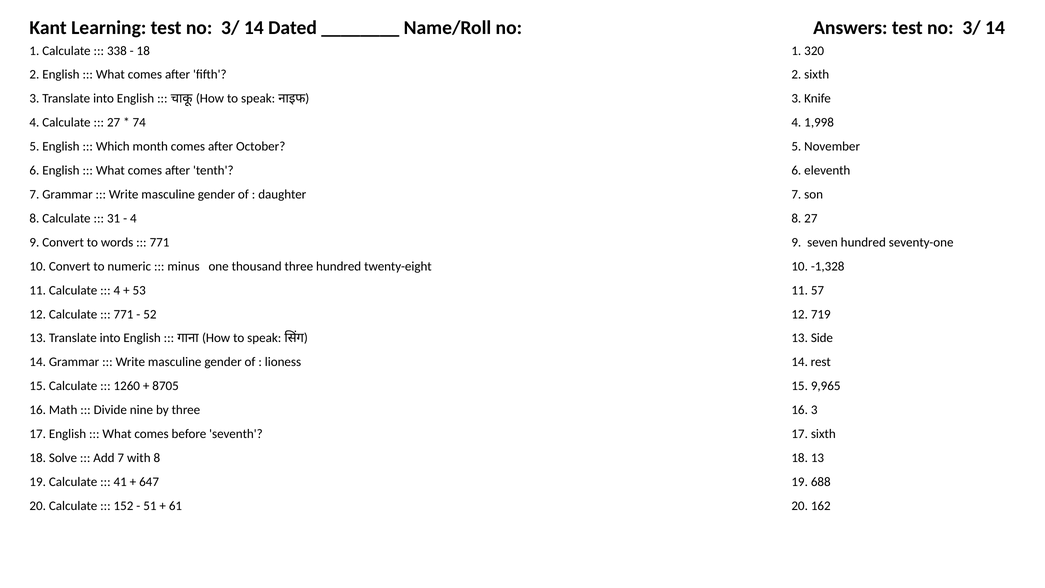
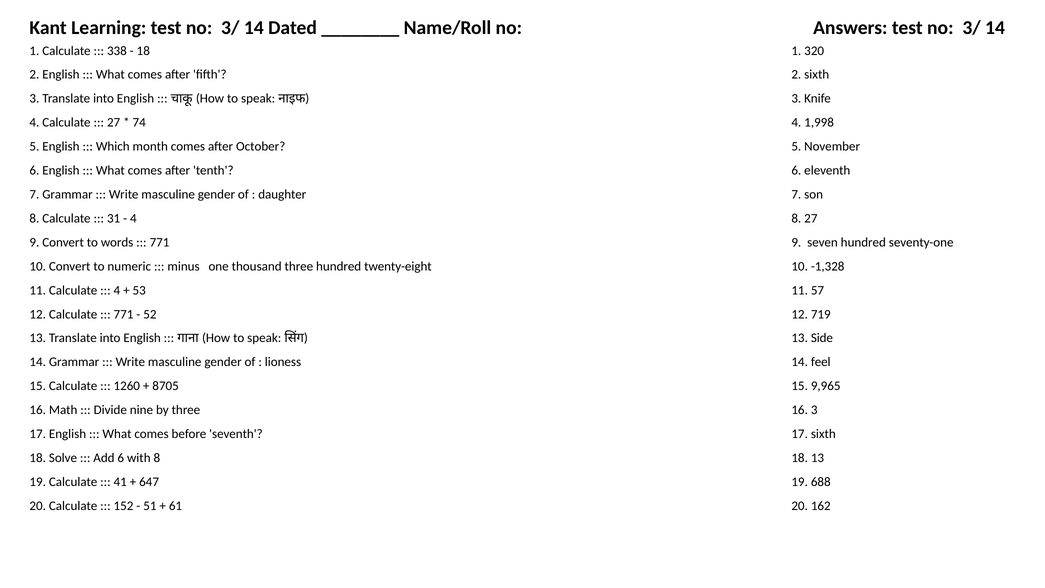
rest: rest -> feel (821, 362)
Add 7: 7 -> 6 (121, 458)
